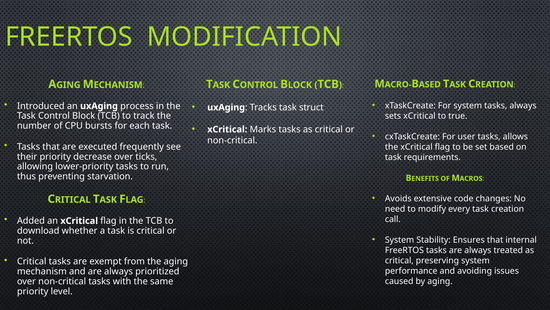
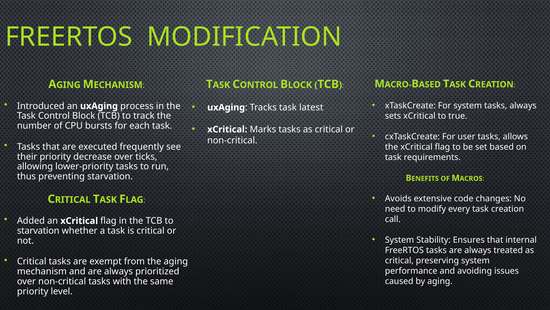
struct: struct -> latest (311, 107)
download: download -> starvation (38, 230)
